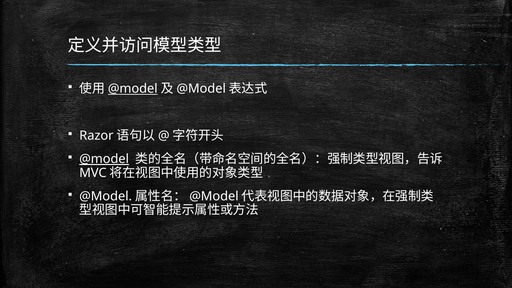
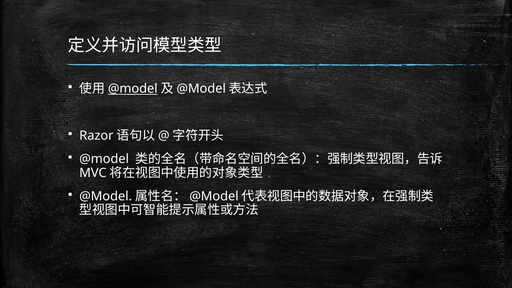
@model underline: present -> none (104, 159)
